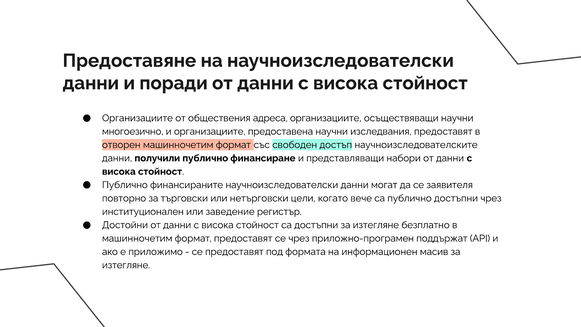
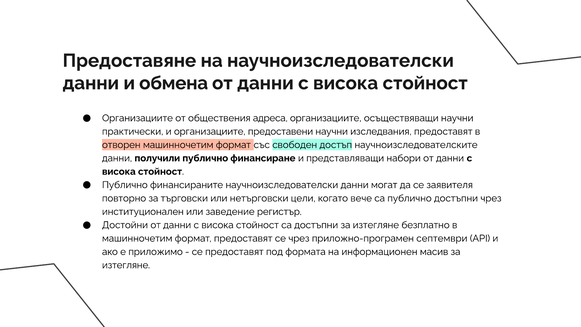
поради: поради -> обмена (174, 83)
многоезично: многоезично -> практически (133, 131)
предоставена: предоставена -> предоставени (280, 131)
поддържат: поддържат -> септември (442, 238)
